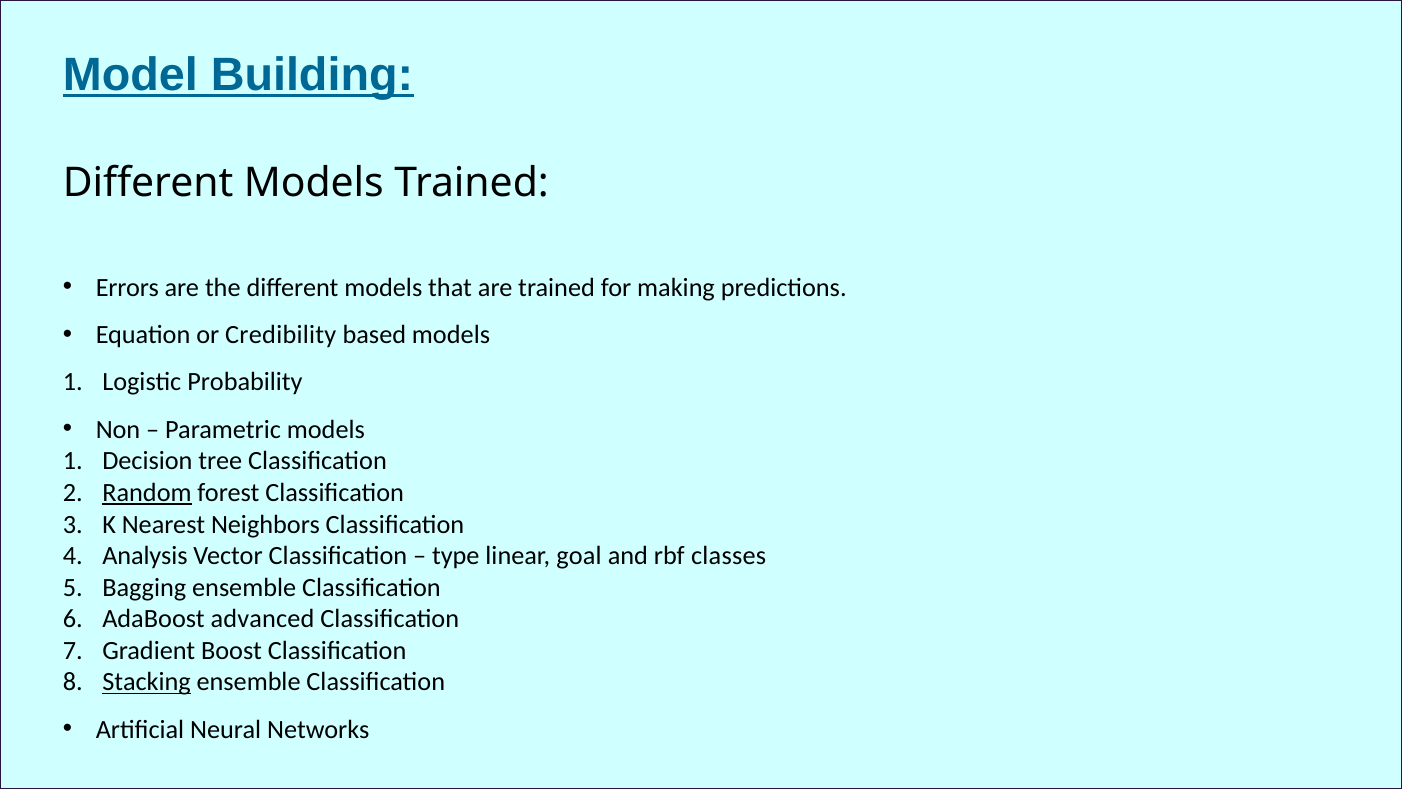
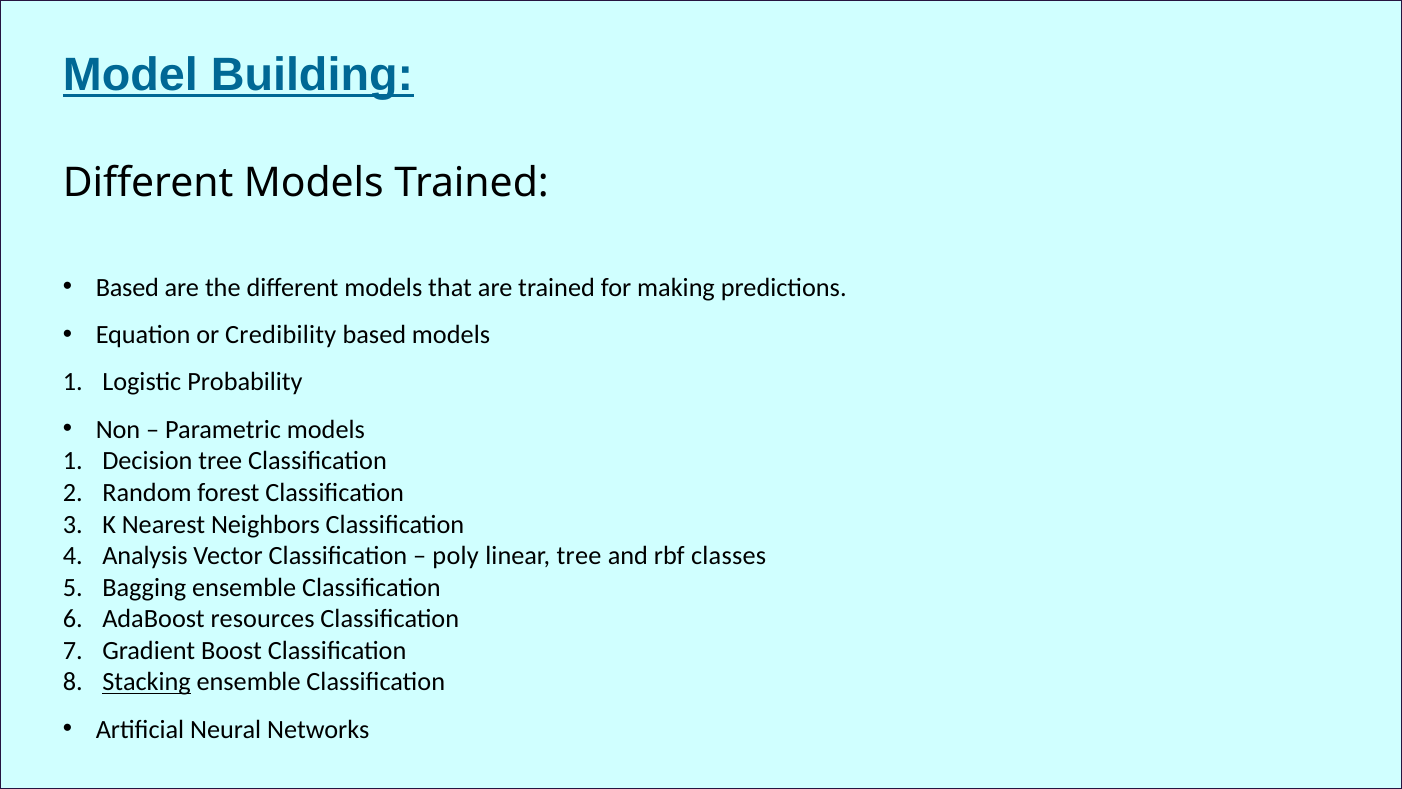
Errors: Errors -> Based (127, 287)
Random underline: present -> none (147, 493)
type: type -> poly (456, 556)
linear goal: goal -> tree (579, 556)
advanced: advanced -> resources (263, 619)
